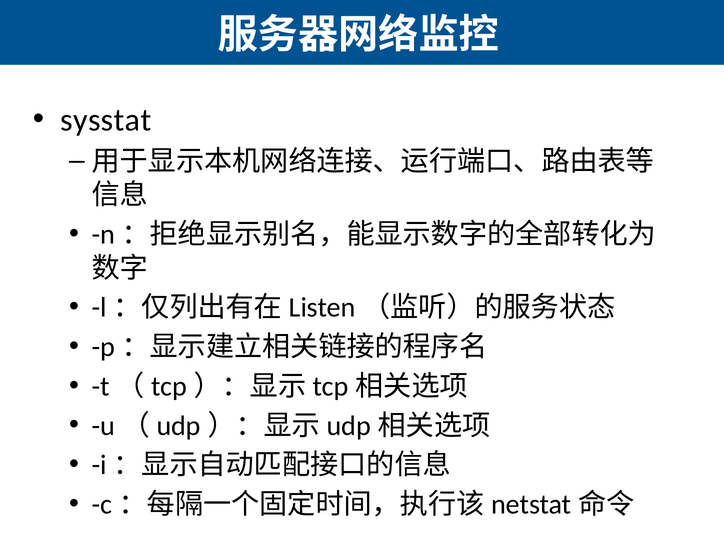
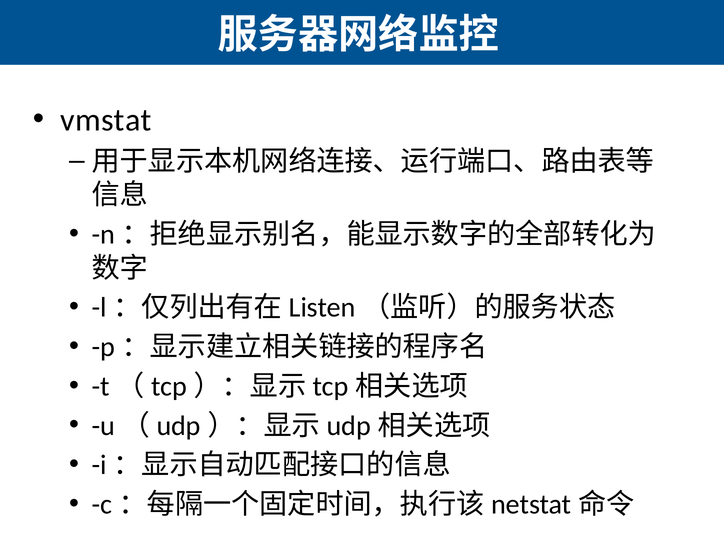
sysstat: sysstat -> vmstat (106, 120)
